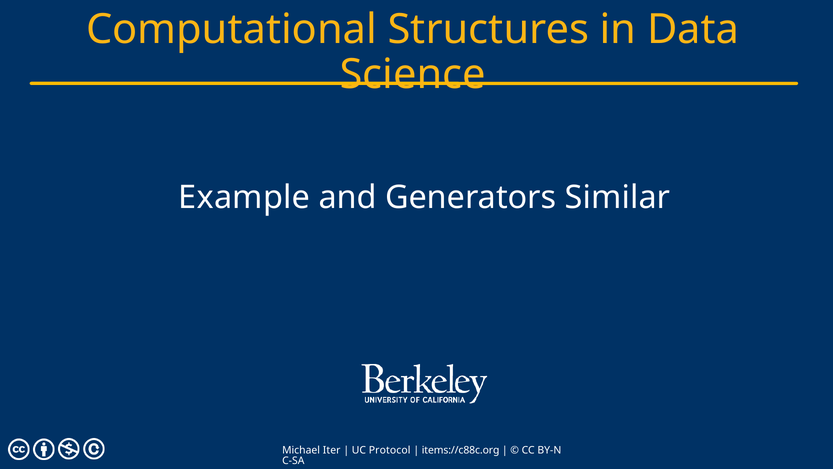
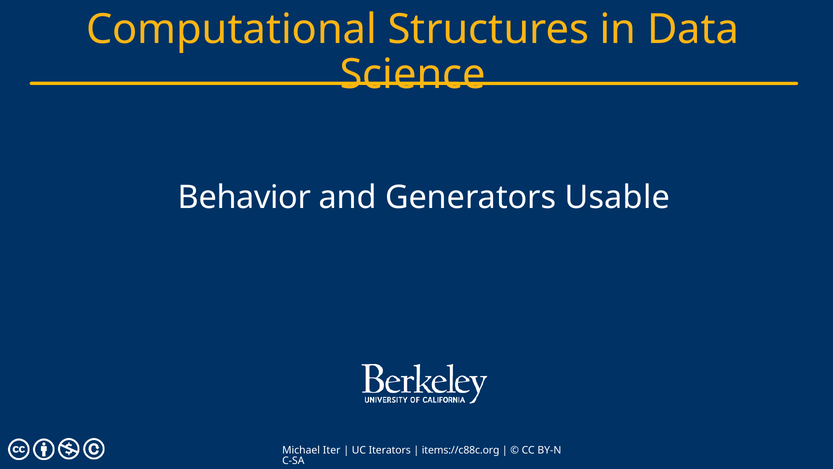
Example: Example -> Behavior (245, 197)
Similar: Similar -> Usable (617, 197)
Protocol: Protocol -> Iterators (390, 450)
